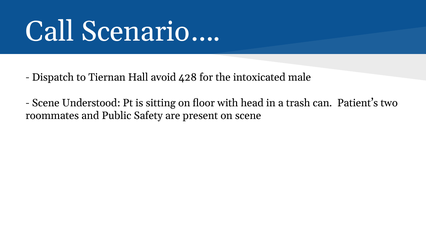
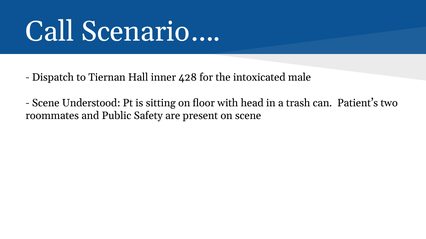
avoid: avoid -> inner (163, 78)
